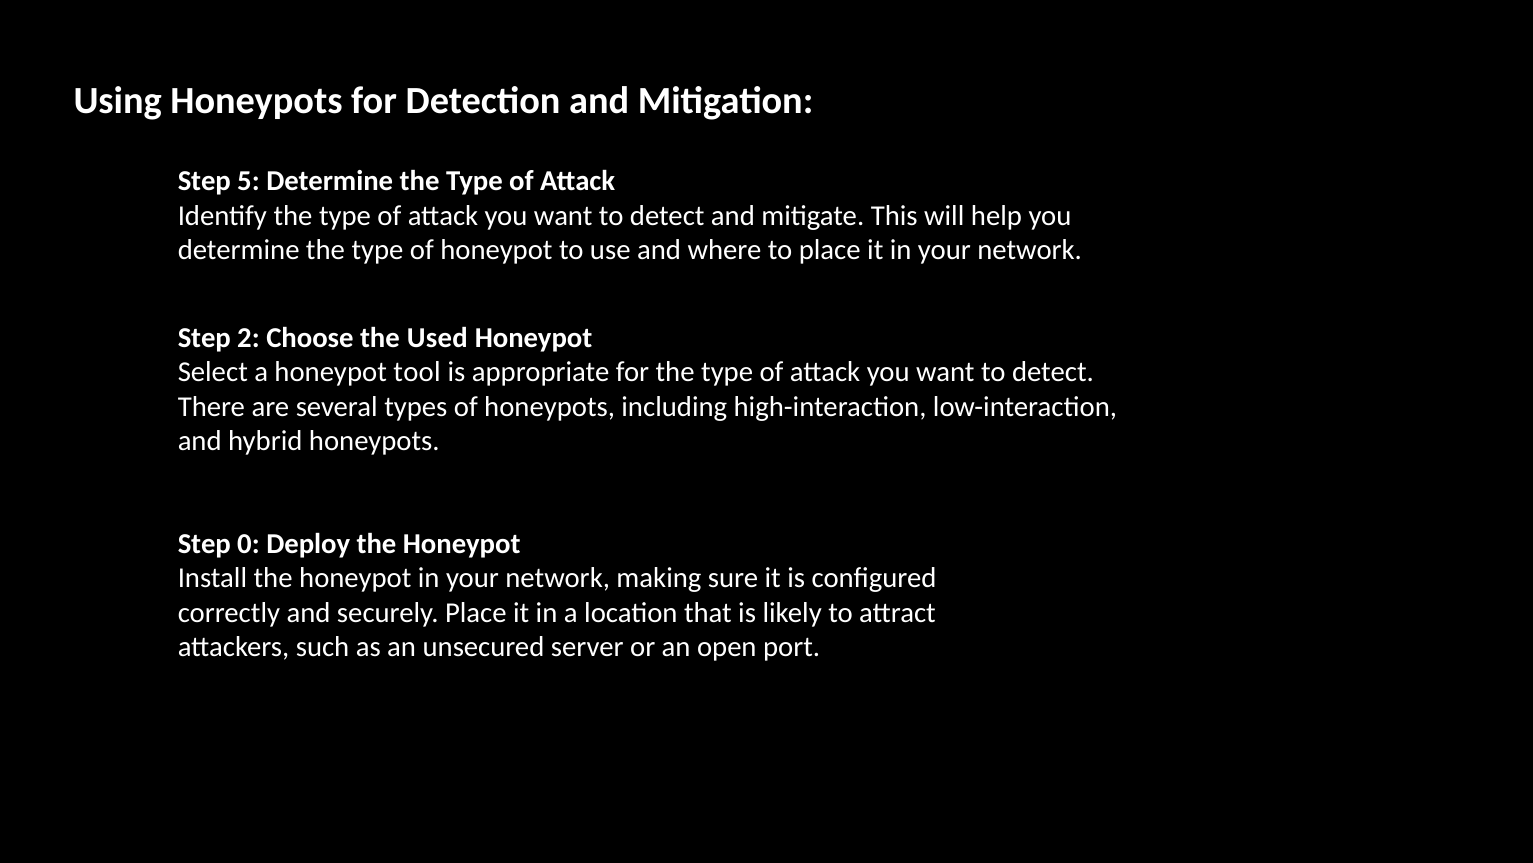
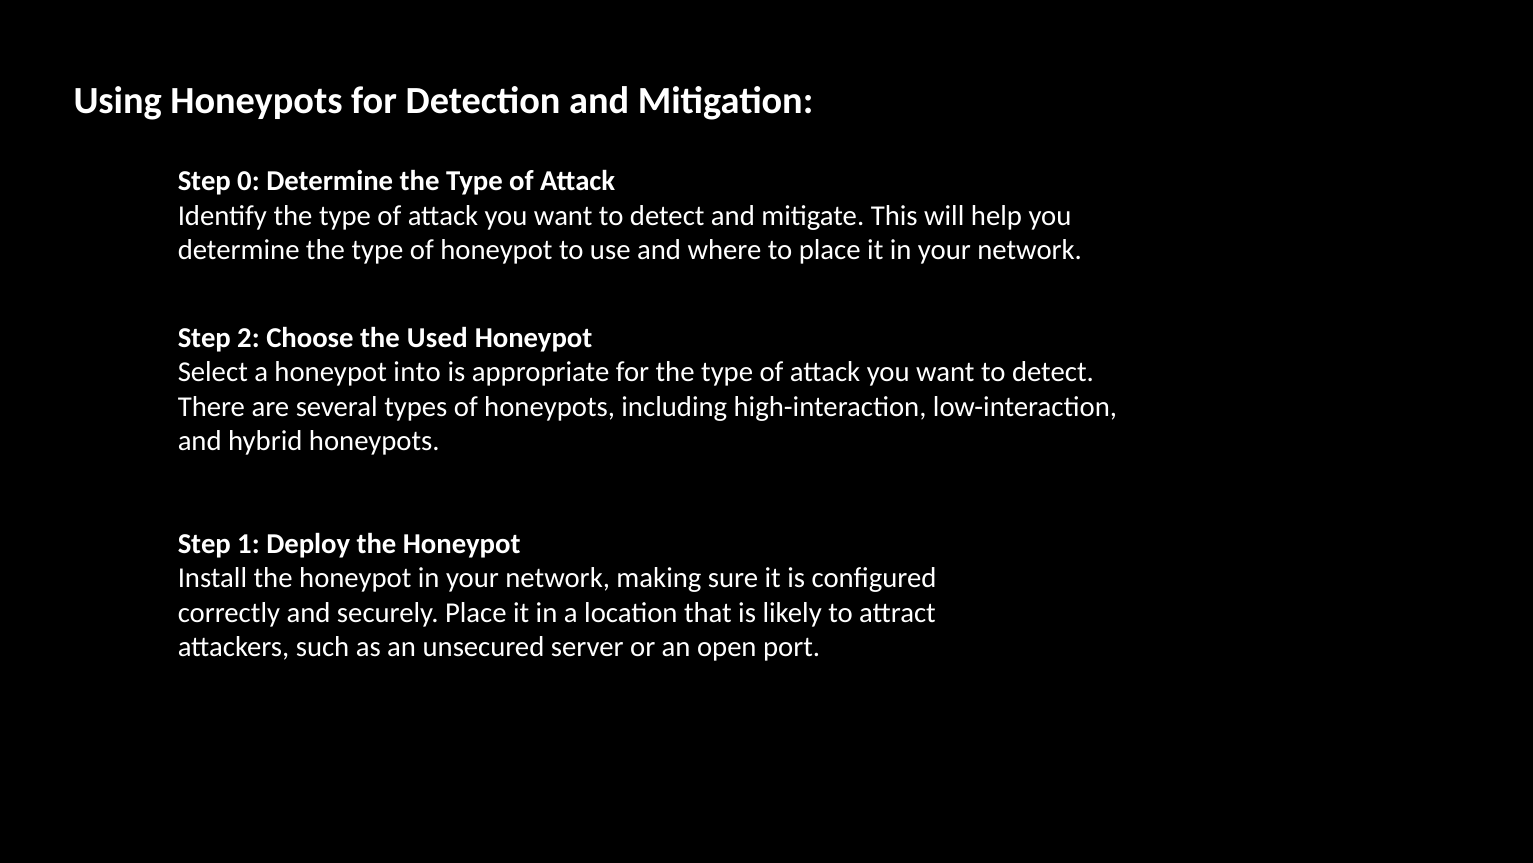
5: 5 -> 0 (248, 181)
tool: tool -> into (417, 372)
0: 0 -> 1 (248, 543)
